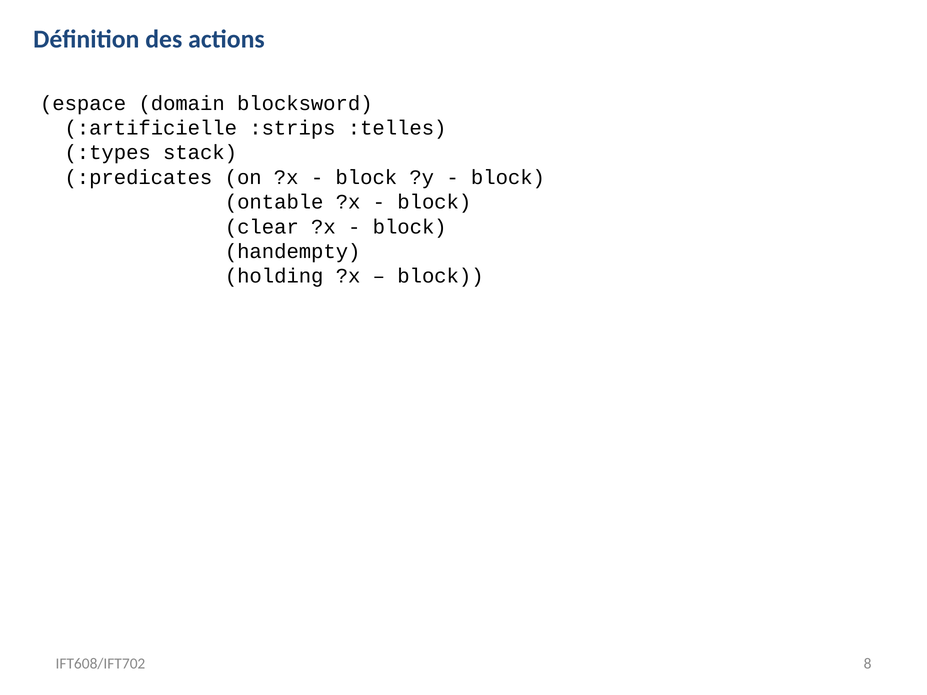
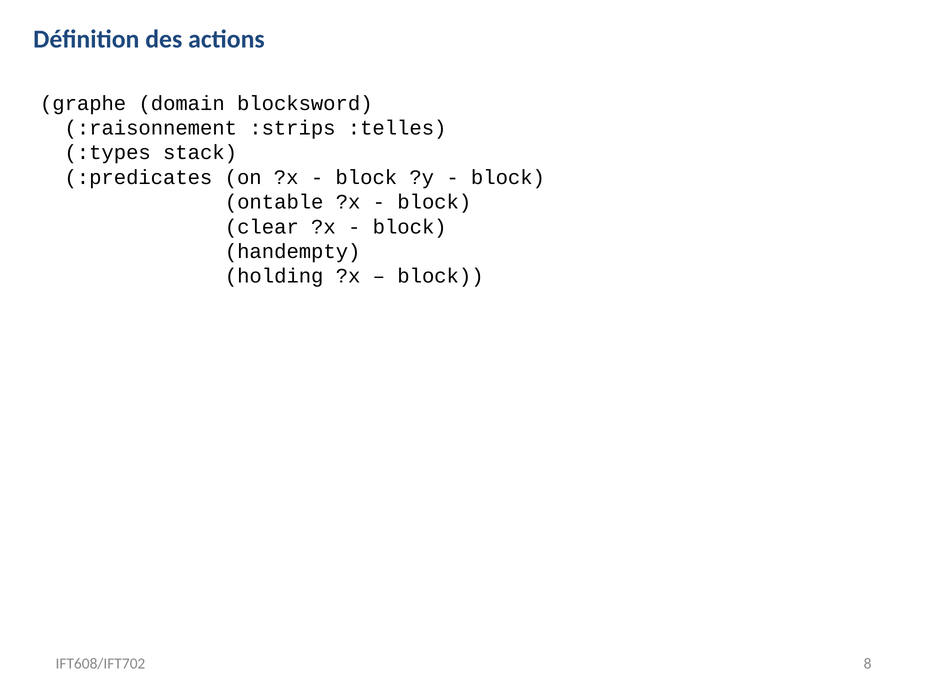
espace: espace -> graphe (83, 103)
:artificielle: :artificielle -> :raisonnement (151, 128)
